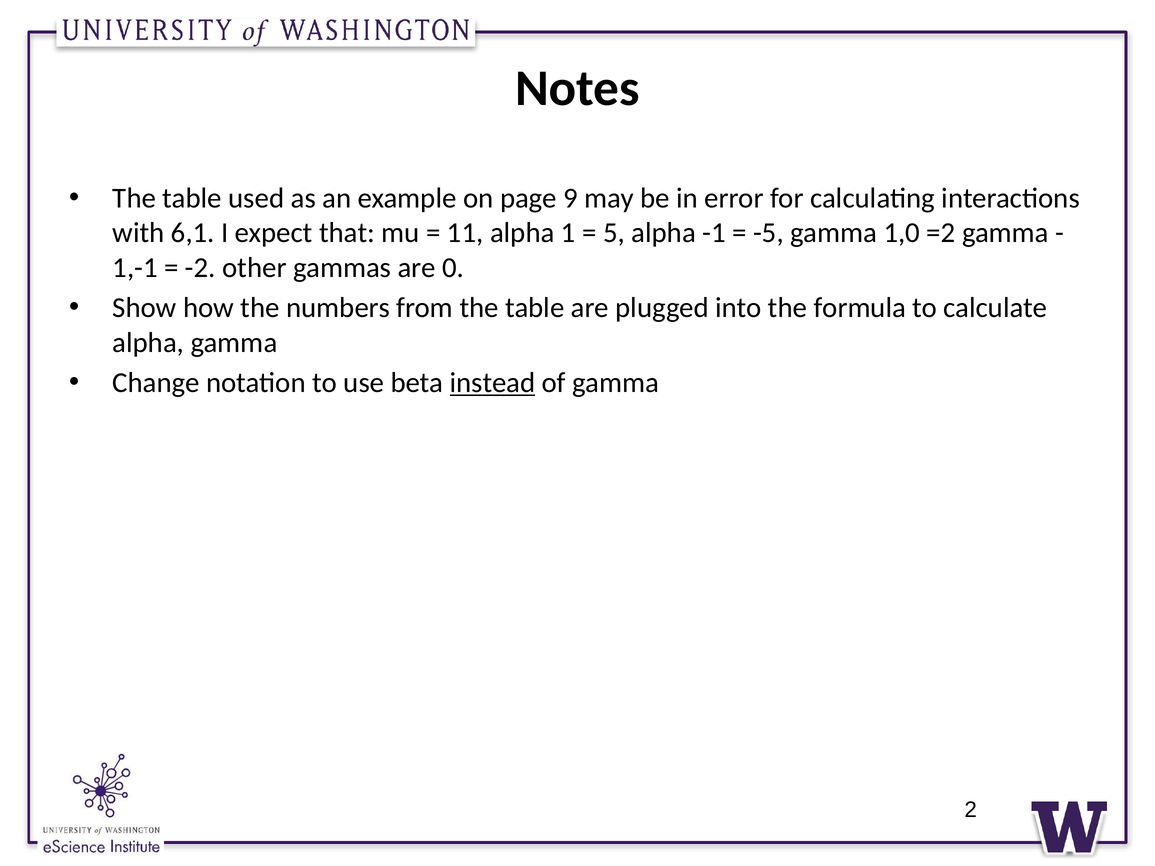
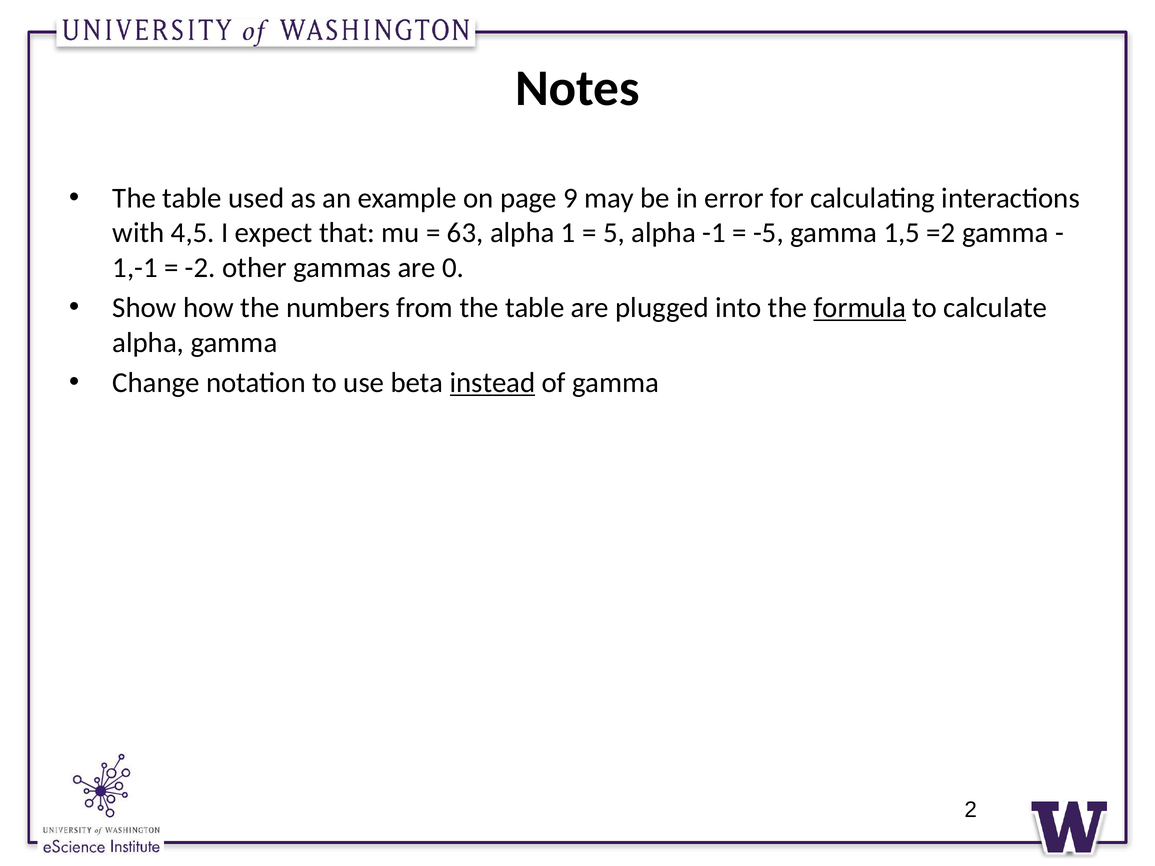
6,1: 6,1 -> 4,5 (193, 233)
11: 11 -> 63 (465, 233)
1,0: 1,0 -> 1,5 (902, 233)
formula underline: none -> present (860, 308)
